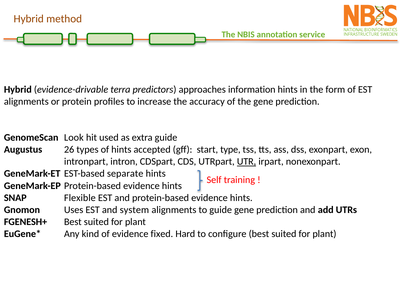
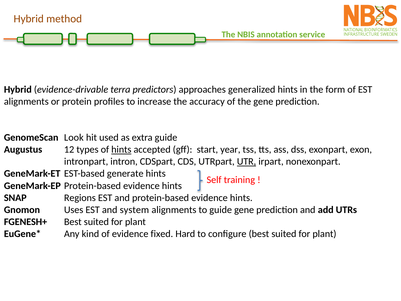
information: information -> generalized (252, 89)
26: 26 -> 12 (69, 149)
hints underline: none -> present (121, 149)
type: type -> year (230, 149)
separate: separate -> generate (125, 174)
Flexible: Flexible -> Regions (80, 198)
